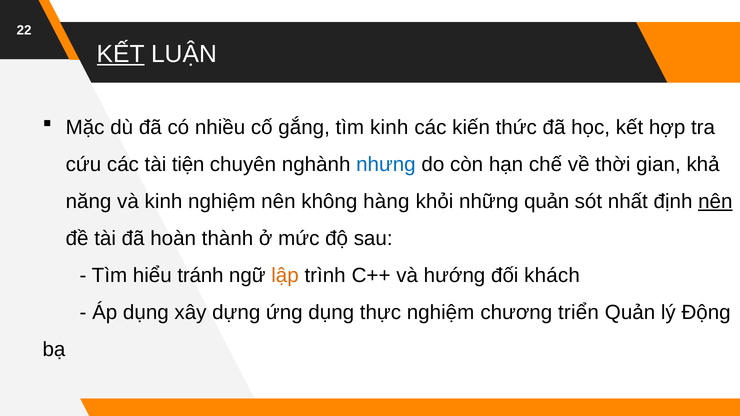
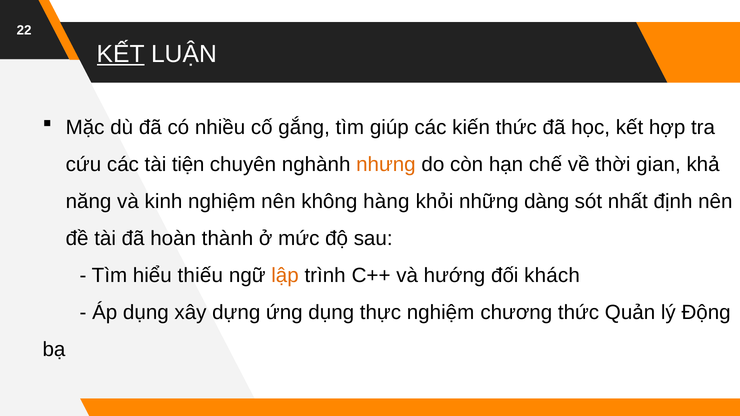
tìm kinh: kinh -> giúp (389, 127)
nhưng colour: blue -> orange (386, 164)
những quản: quản -> dàng (547, 201)
nên underline: present -> none (715, 201)
tránh: tránh -> thiếu (200, 275)
chương triển: triển -> thức (579, 312)
